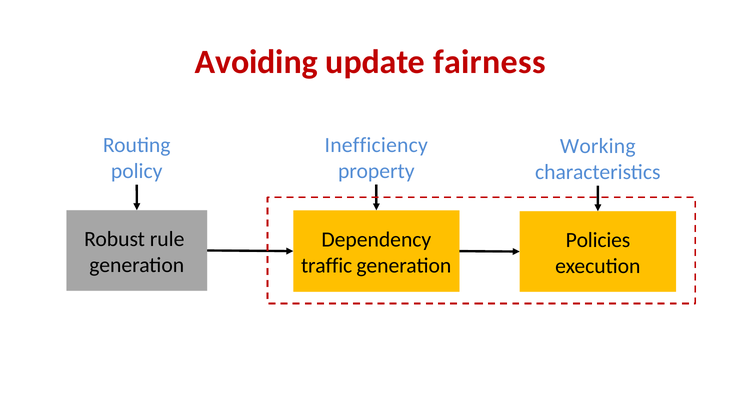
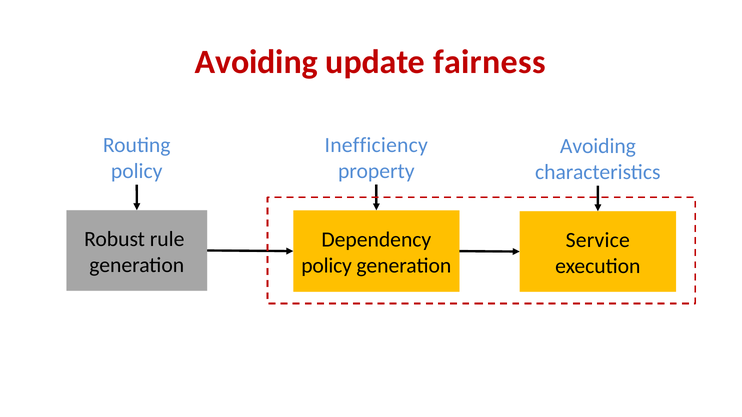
Working: Working -> Avoiding (598, 146)
Policies: Policies -> Service (598, 240)
traffic: traffic -> policy (327, 266)
